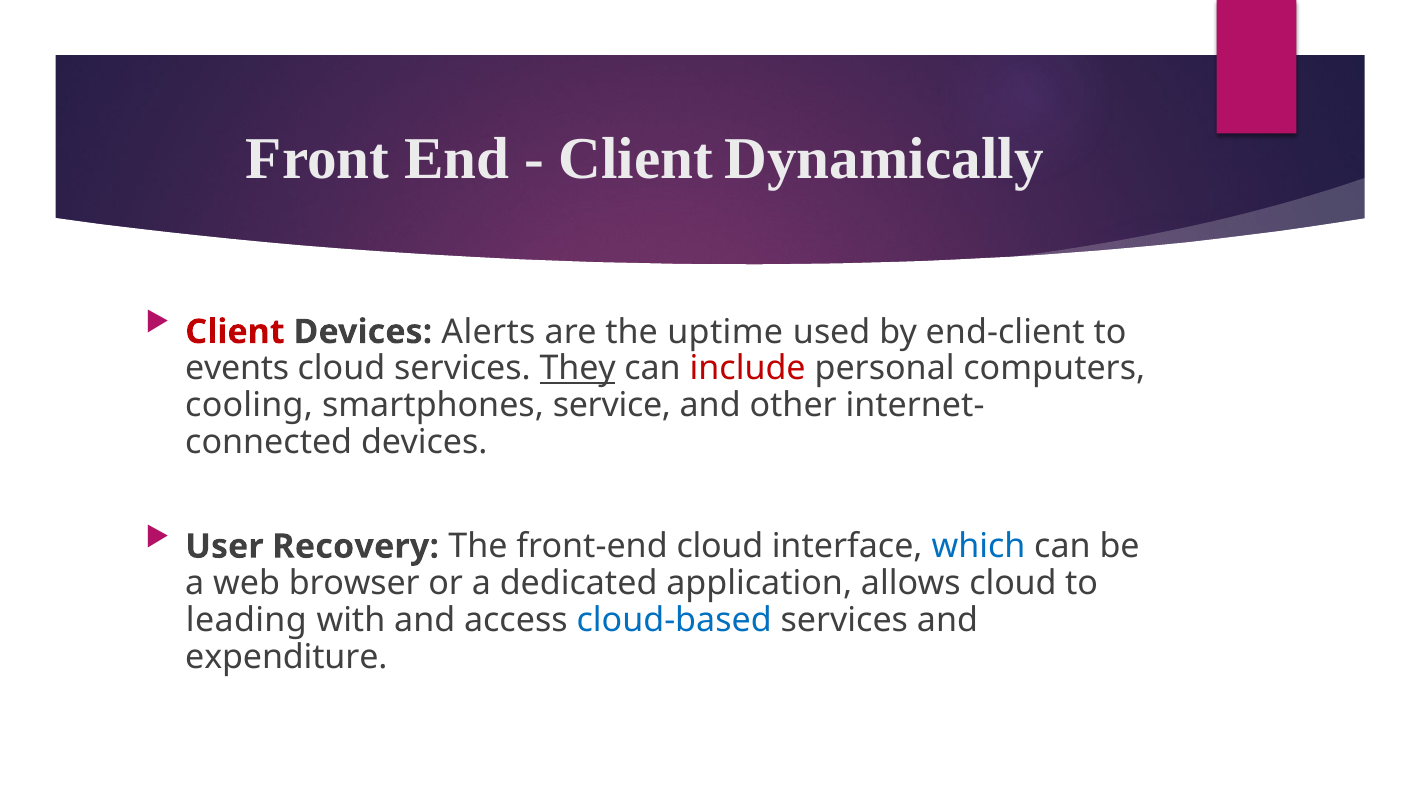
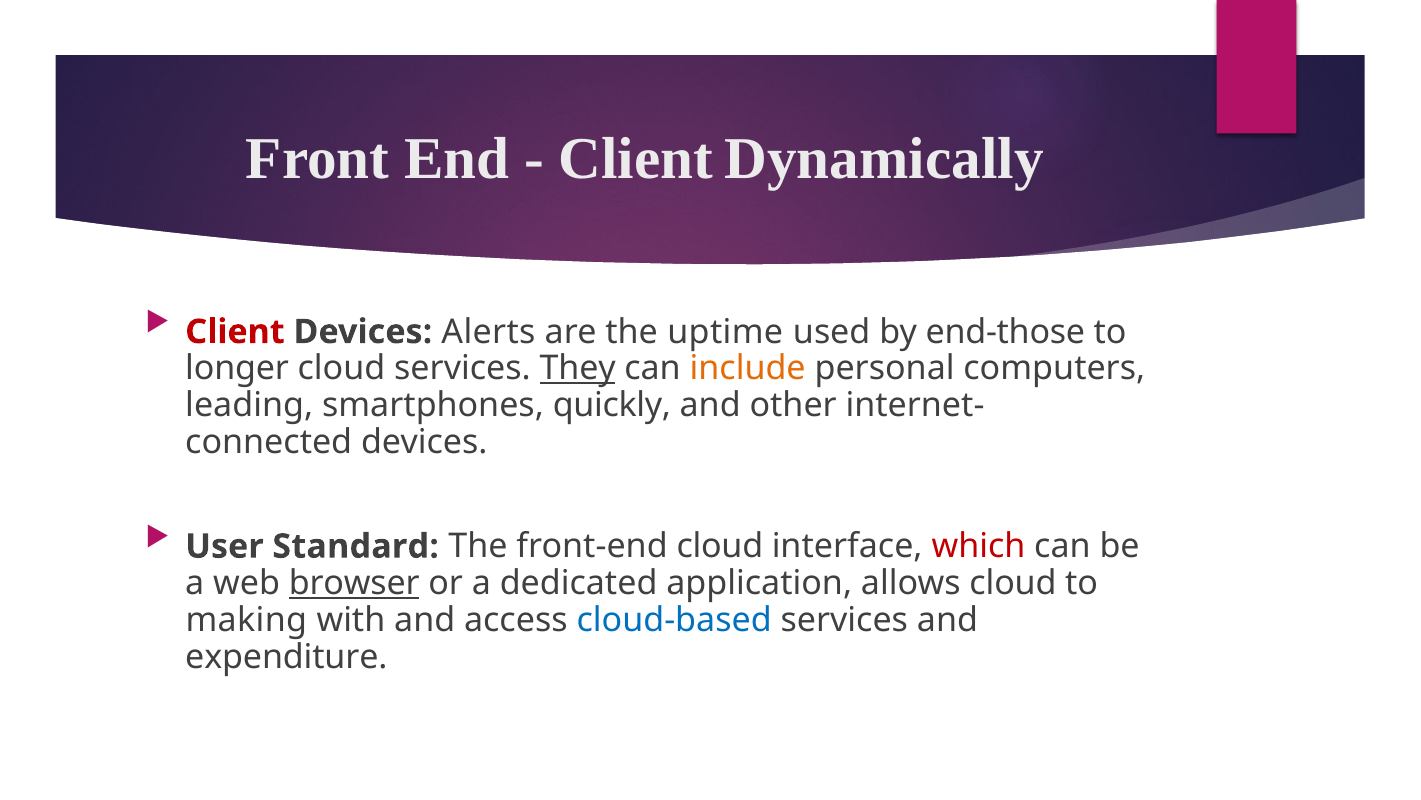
end-client: end-client -> end-those (1005, 332)
events: events -> longer (237, 368)
include colour: red -> orange (748, 368)
cooling: cooling -> leading (249, 405)
service: service -> quickly (612, 405)
Recovery: Recovery -> Standard (356, 546)
which colour: blue -> red (978, 546)
browser underline: none -> present (354, 583)
leading: leading -> making (246, 620)
